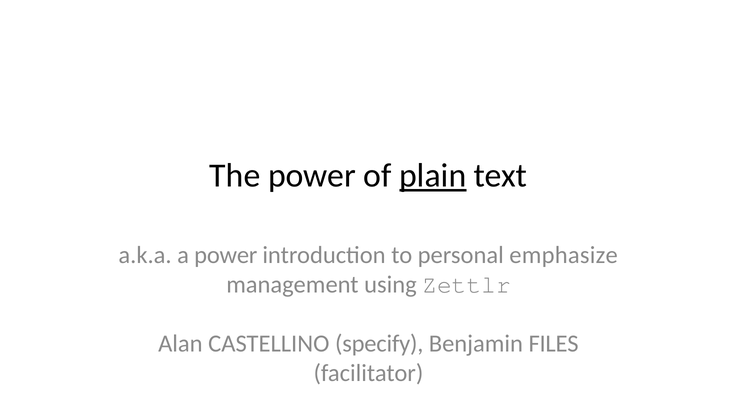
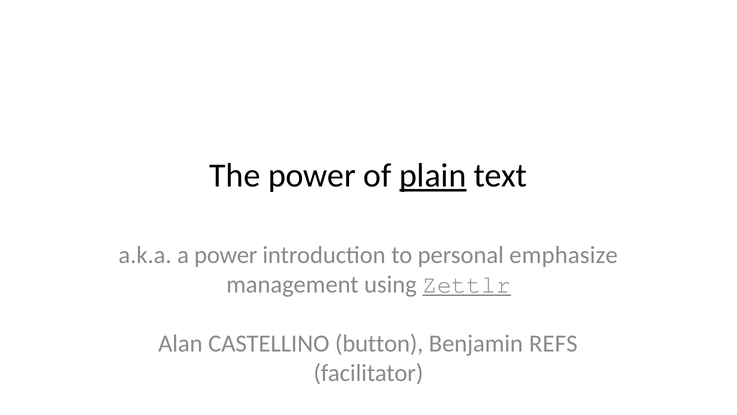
Zettlr underline: none -> present (467, 285)
specify: specify -> button (379, 344)
FILES: FILES -> REFS (553, 344)
